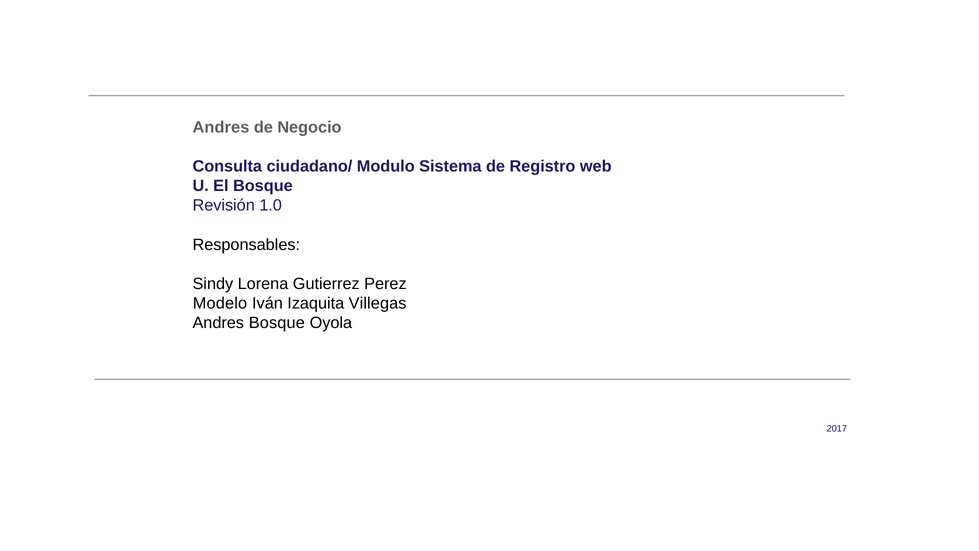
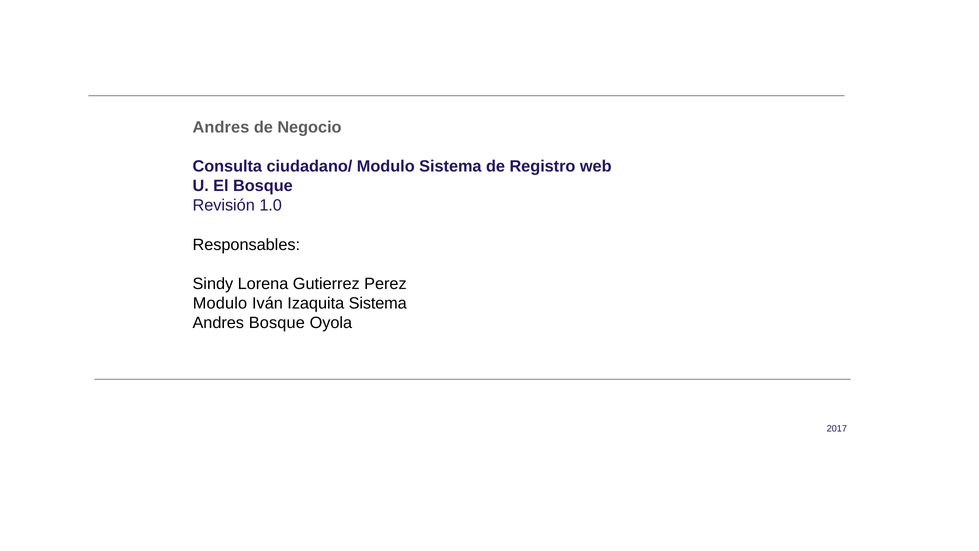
Modelo: Modelo -> Modulo (220, 303)
Izaquita Villegas: Villegas -> Sistema (378, 303)
